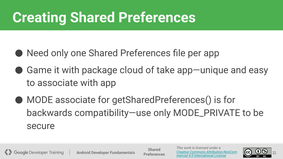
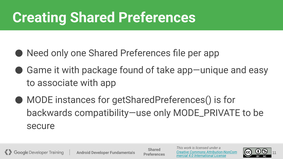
cloud: cloud -> found (132, 70)
MODE associate: associate -> instances (75, 100)
